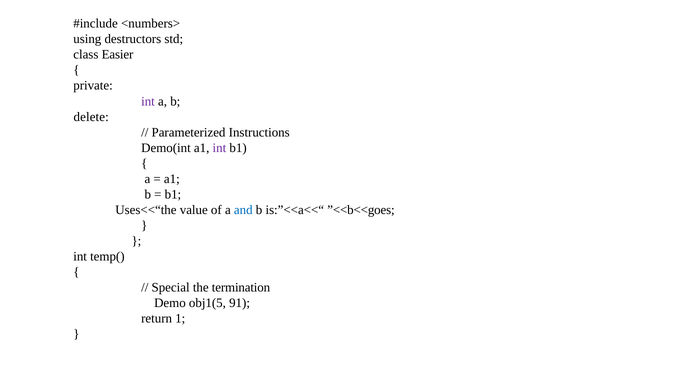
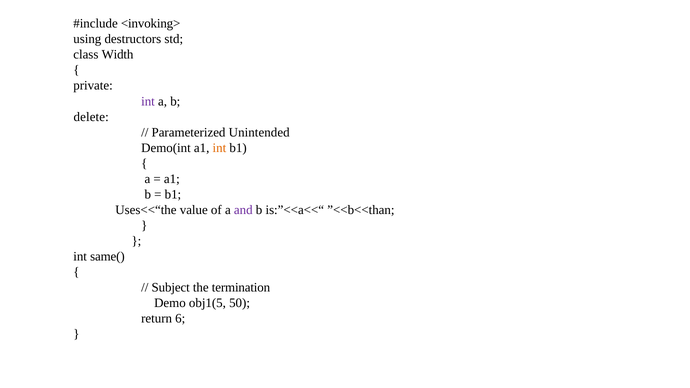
<numbers>: <numbers> -> <invoking> (151, 24)
Easier: Easier -> Width (118, 55)
Instructions: Instructions -> Unintended (259, 132)
int colour: purple -> orange (219, 148)
and colour: blue -> purple (243, 210)
”<<b<<goes: ”<<b<<goes -> ”<<b<<than (361, 210)
temp(: temp( -> same( (107, 257)
Special: Special -> Subject (171, 288)
91: 91 -> 50 (240, 303)
1: 1 -> 6 (180, 319)
